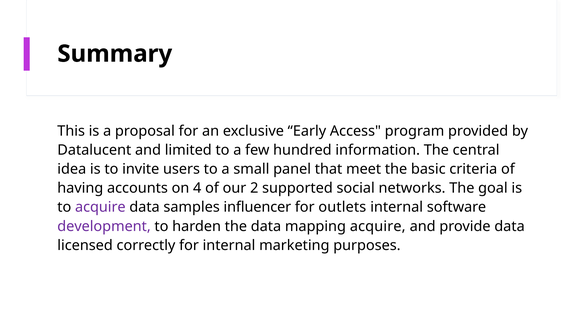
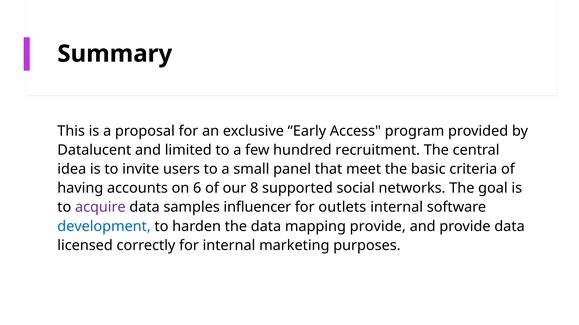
information: information -> recruitment (378, 150)
4: 4 -> 6 (197, 189)
2: 2 -> 8 (254, 189)
development colour: purple -> blue (104, 227)
mapping acquire: acquire -> provide (378, 227)
